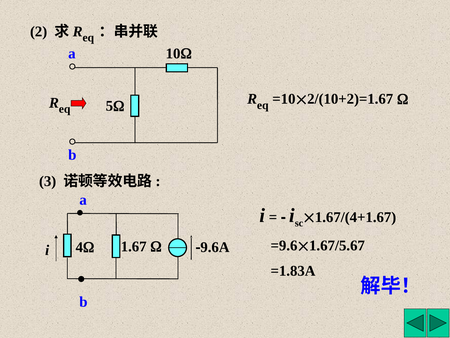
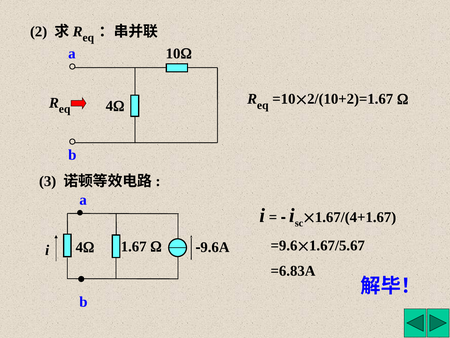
5: 5 -> 4 (109, 106)
=1.83A: =1.83A -> =6.83A (293, 271)
